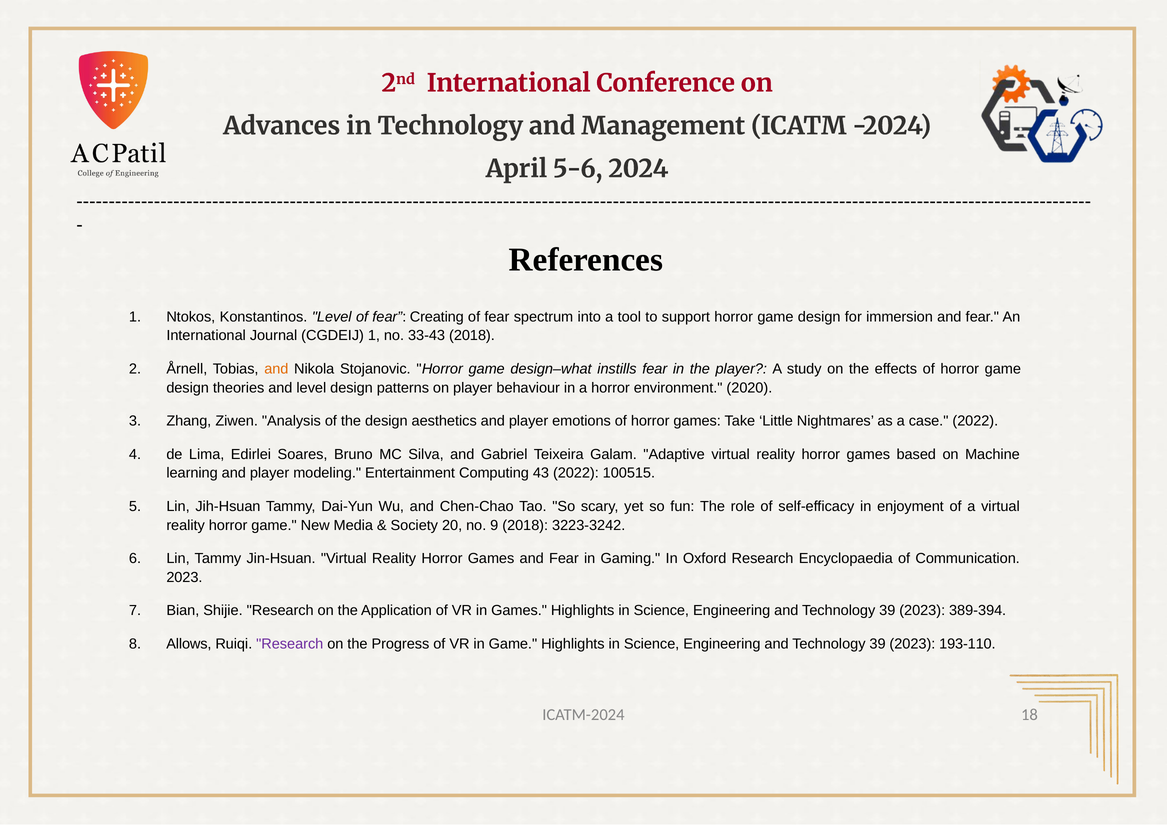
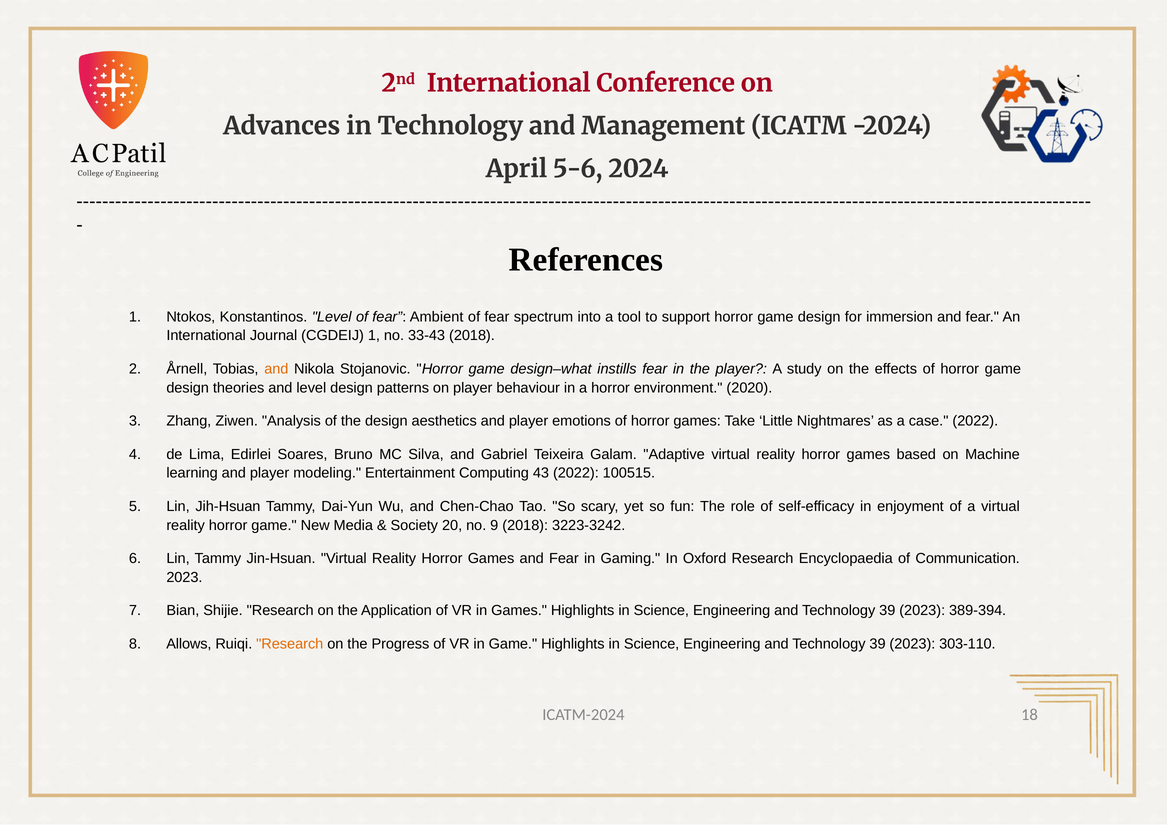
Creating: Creating -> Ambient (437, 317)
Research colour: purple -> orange (290, 644)
193-110: 193-110 -> 303-110 (967, 644)
